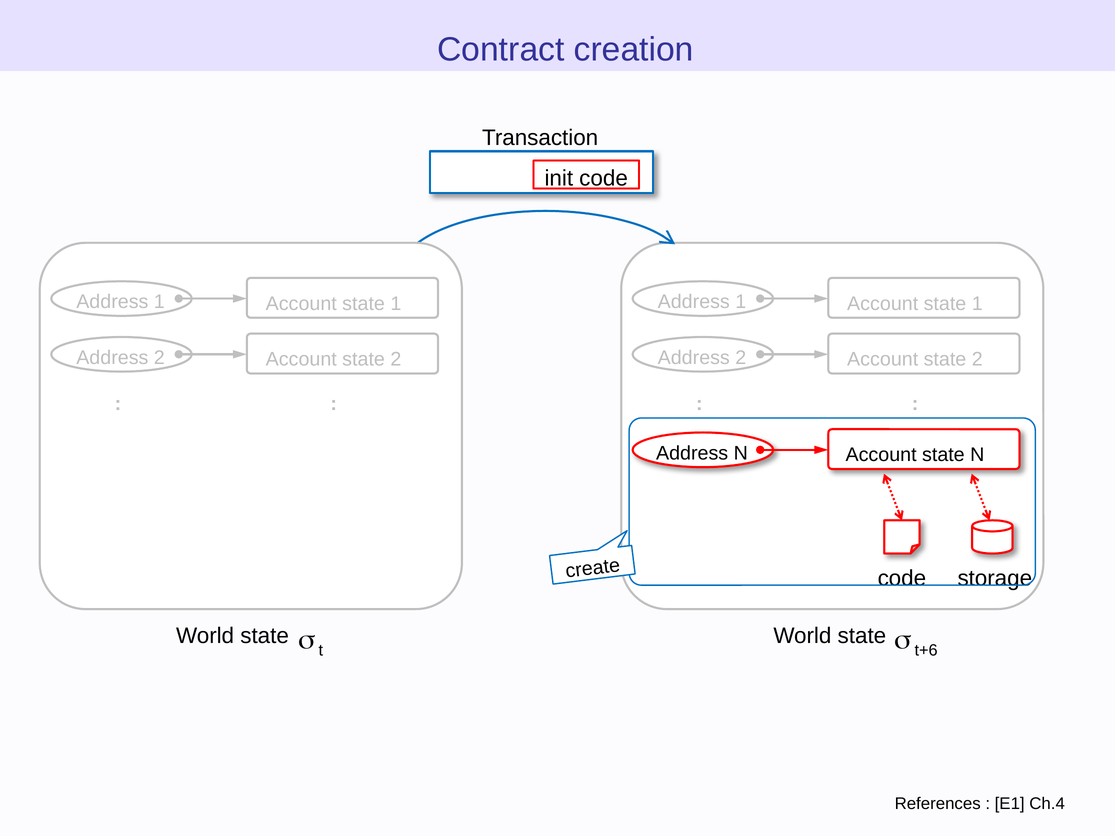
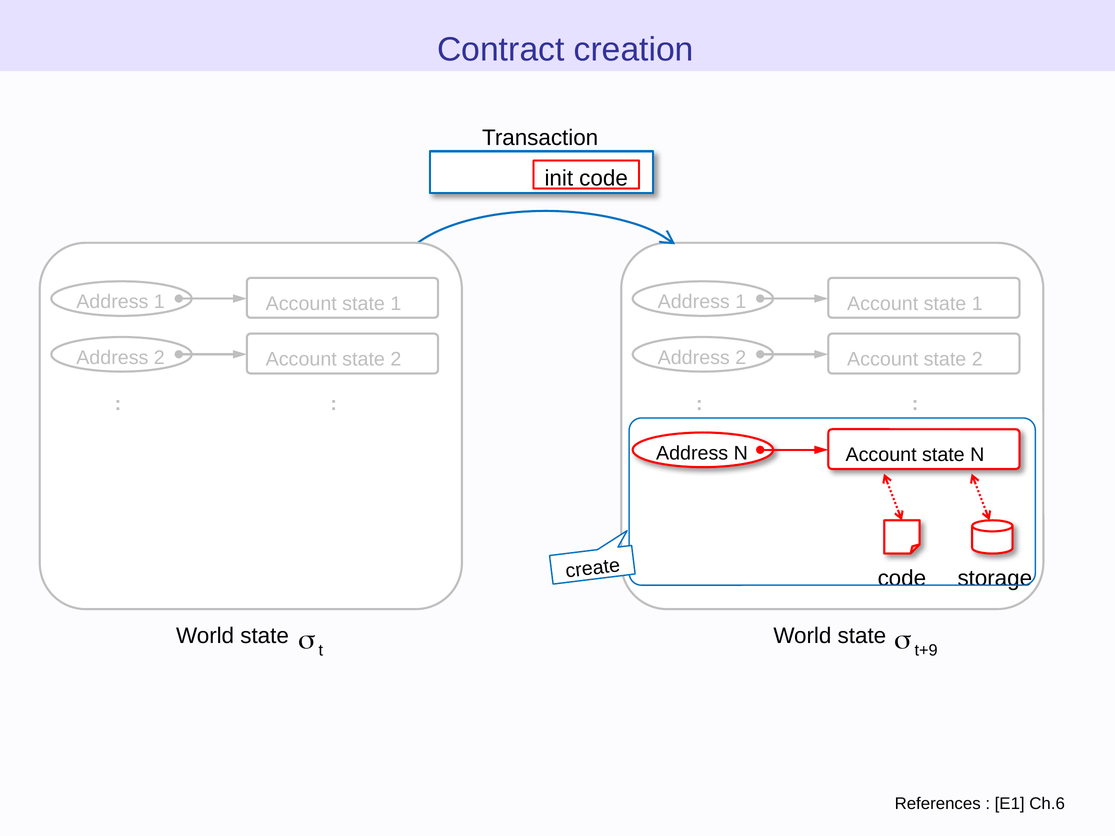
t+6: t+6 -> t+9 (926, 650)
Ch.4: Ch.4 -> Ch.6 (1047, 804)
